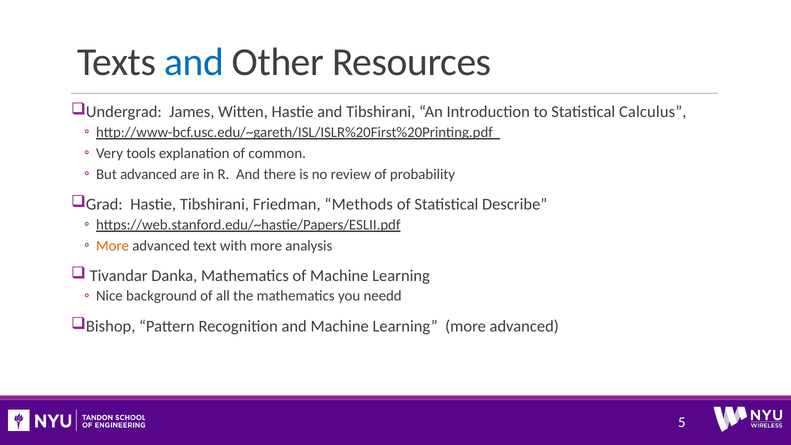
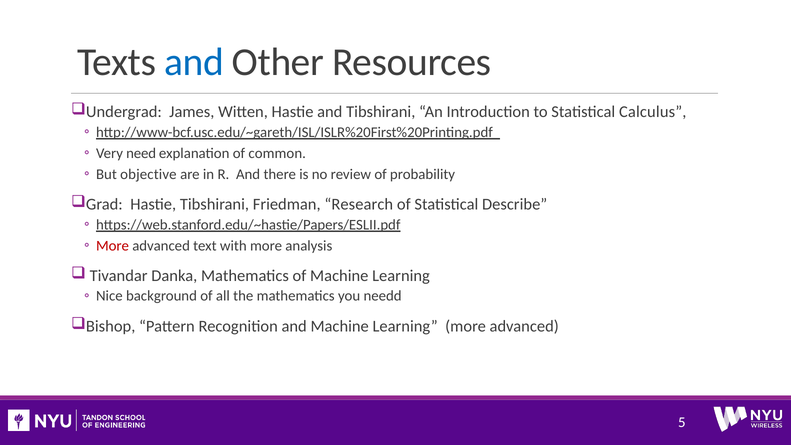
tools: tools -> need (141, 153)
But advanced: advanced -> objective (148, 174)
Methods: Methods -> Research (359, 204)
More colour: orange -> red (113, 246)
